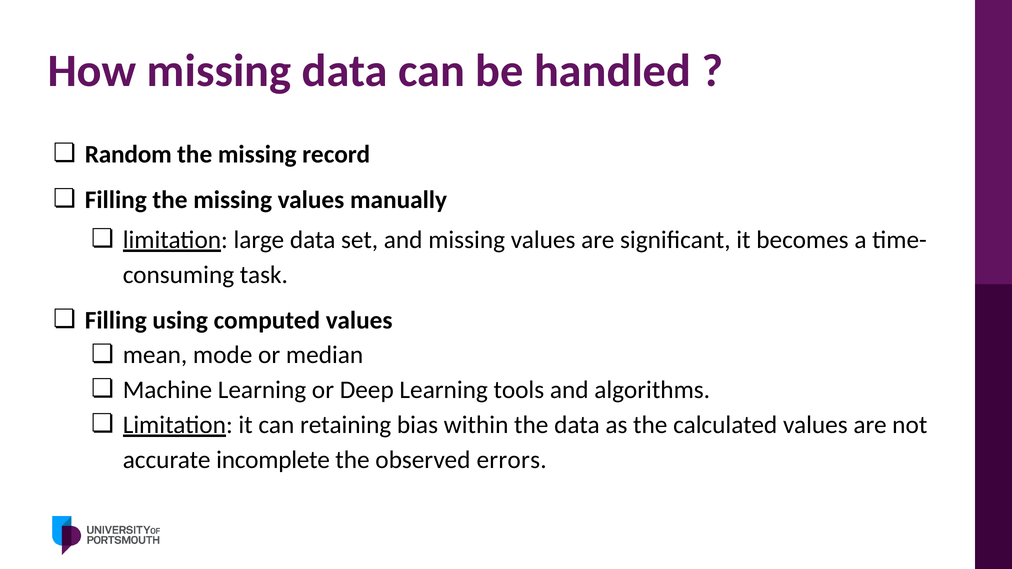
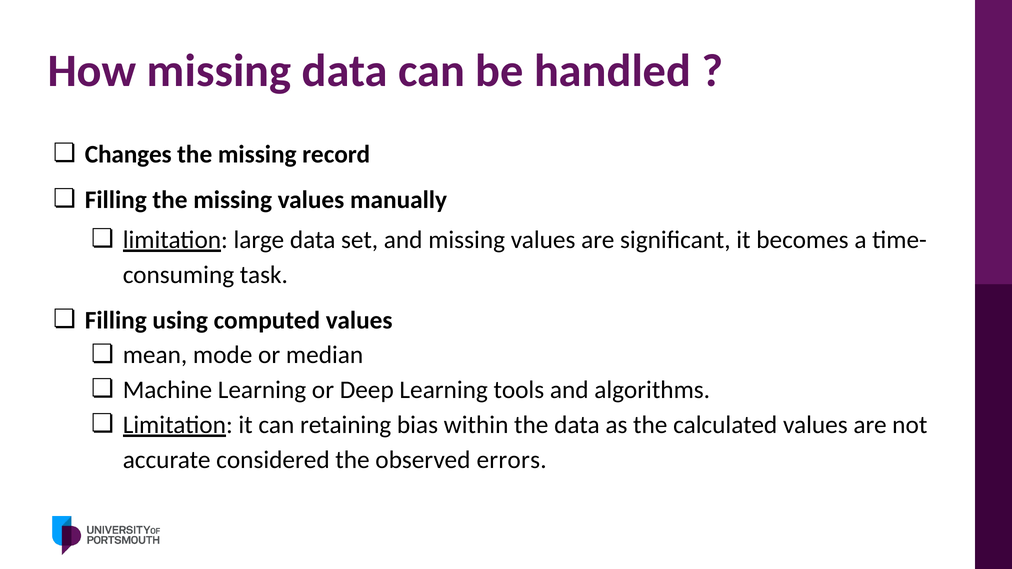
Random: Random -> Changes (128, 154)
incomplete: incomplete -> considered (273, 460)
